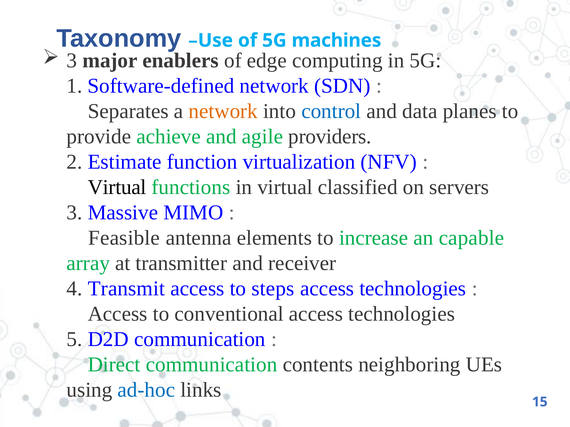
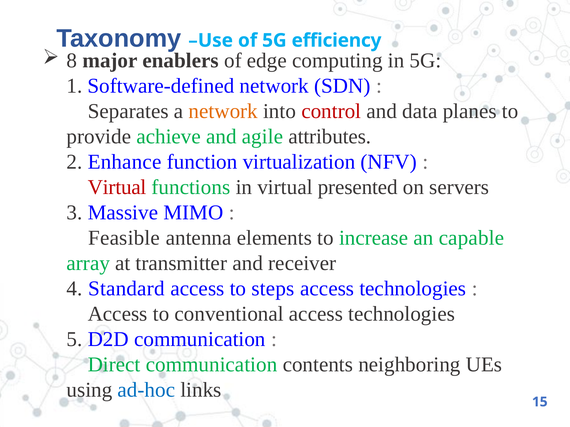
machines: machines -> efficiency (336, 40)
3: 3 -> 8 (72, 61)
control colour: blue -> red (331, 111)
providers: providers -> attributes (330, 137)
Estimate: Estimate -> Enhance (125, 162)
Virtual colour: black -> red (117, 187)
classified: classified -> presented (358, 187)
Transmit: Transmit -> Standard (126, 289)
